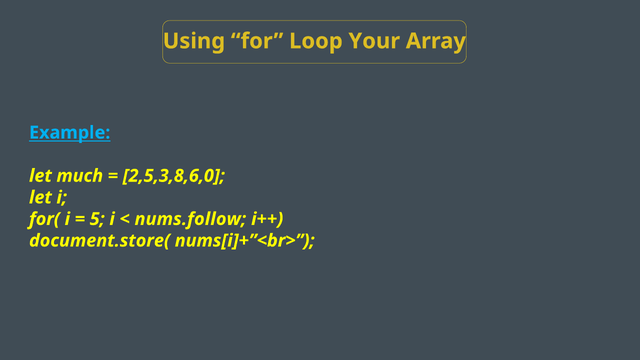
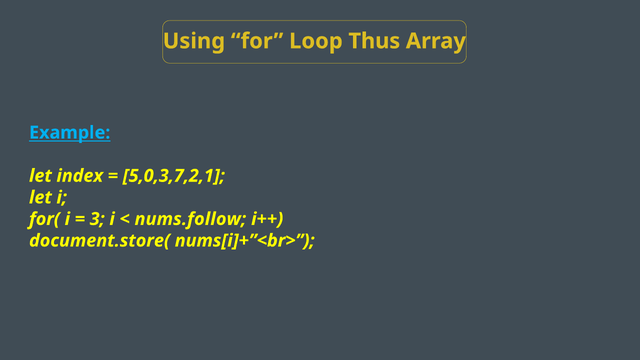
Your: Your -> Thus (374, 41)
much: much -> index (80, 176)
2,5,3,8,6,0: 2,5,3,8,6,0 -> 5,0,3,7,2,1 (174, 176)
5: 5 -> 3 (97, 219)
